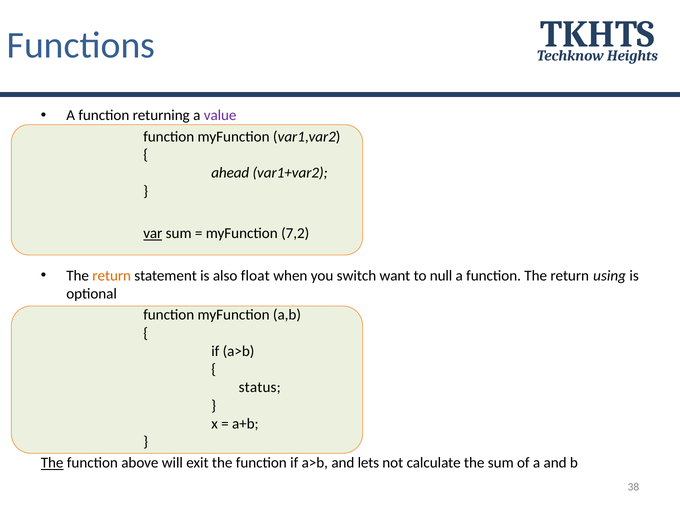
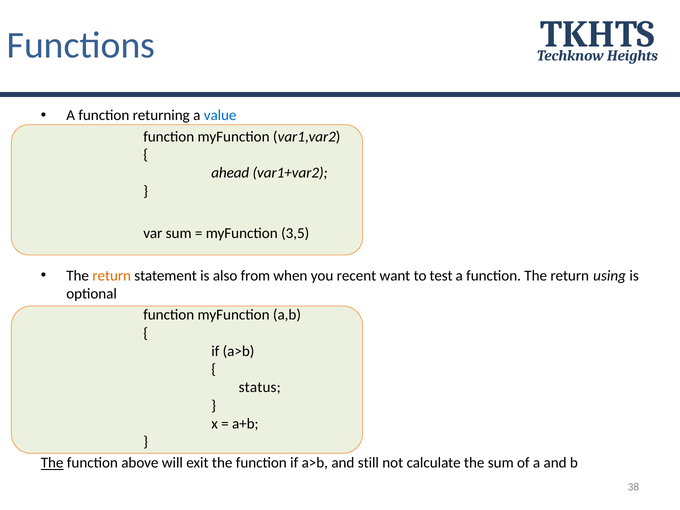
value colour: purple -> blue (220, 116)
var underline: present -> none (153, 233)
7,2: 7,2 -> 3,5 (295, 233)
float: float -> from (255, 276)
switch: switch -> recent (356, 276)
null: null -> test (441, 276)
lets: lets -> still (368, 463)
